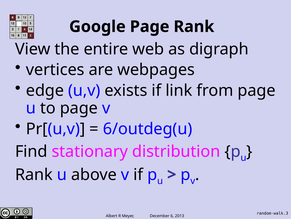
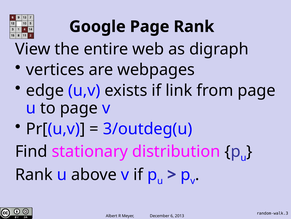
6/outdeg(u: 6/outdeg(u -> 3/outdeg(u (148, 128)
